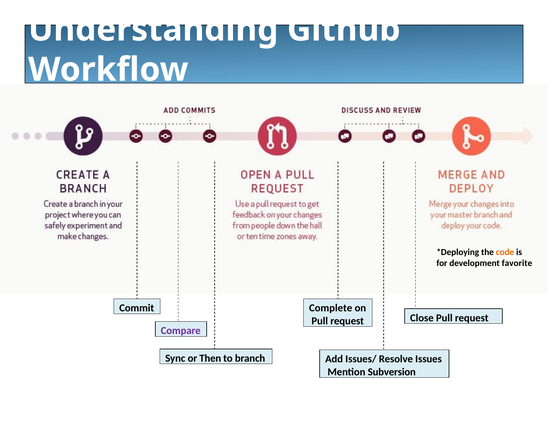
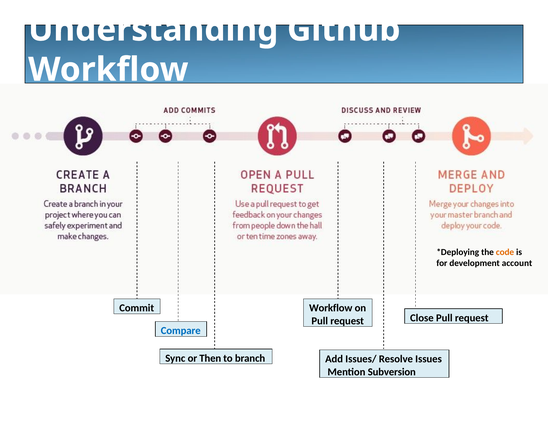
favorite: favorite -> account (517, 263)
Complete: Complete -> Workflow (331, 308)
Compare colour: purple -> blue (181, 330)
